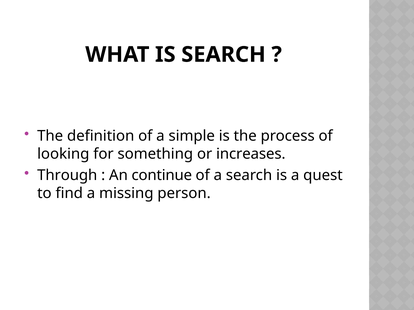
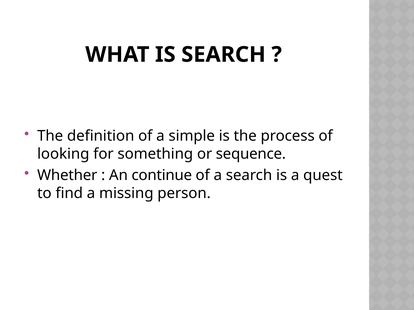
increases: increases -> sequence (251, 154)
Through: Through -> Whether (67, 176)
